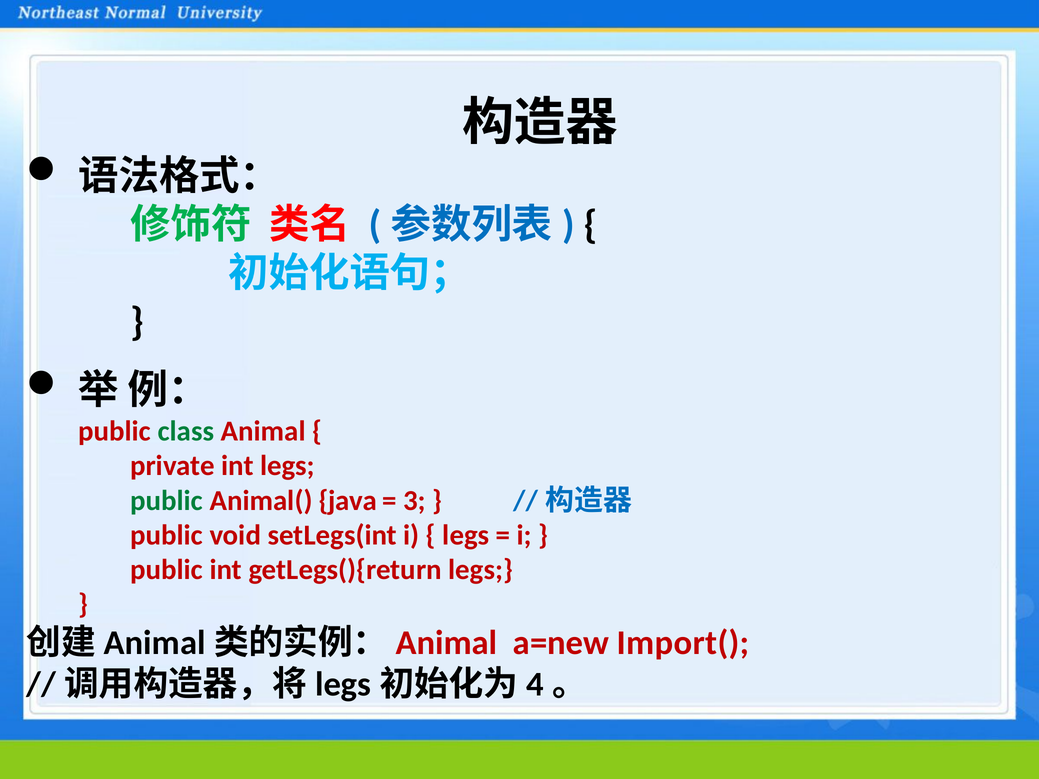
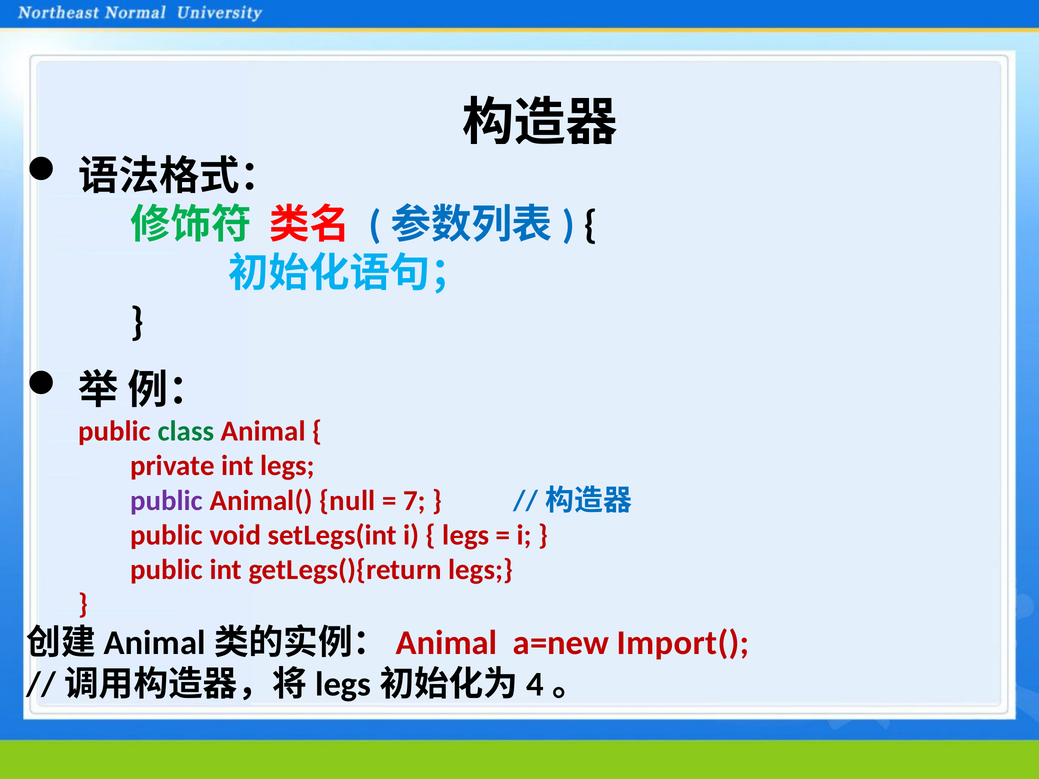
public colour: green -> purple (167, 501)
java: java -> null (347, 501)
3: 3 -> 7 (415, 501)
